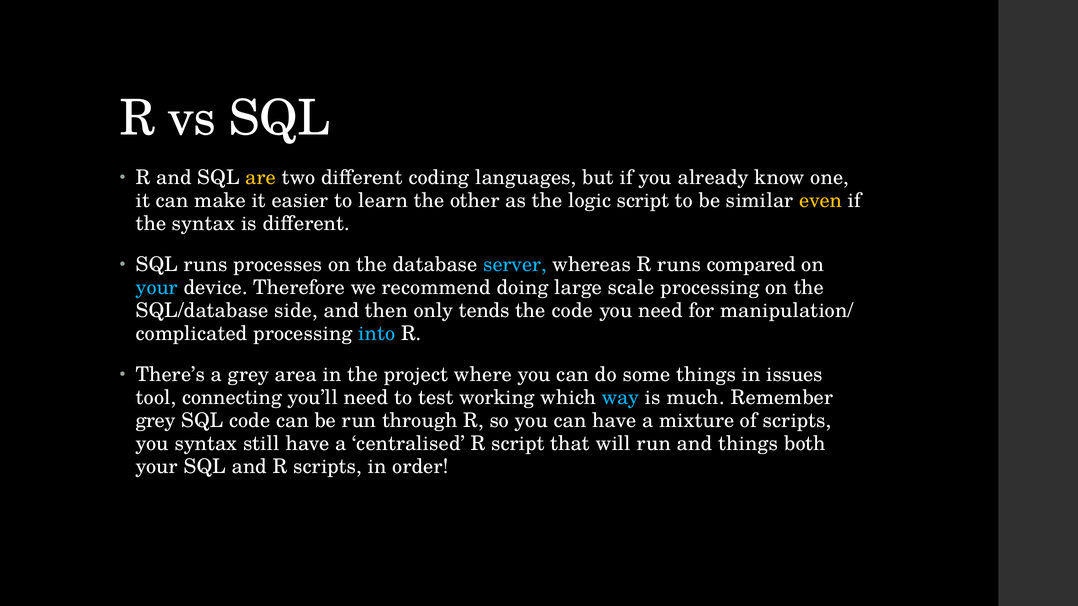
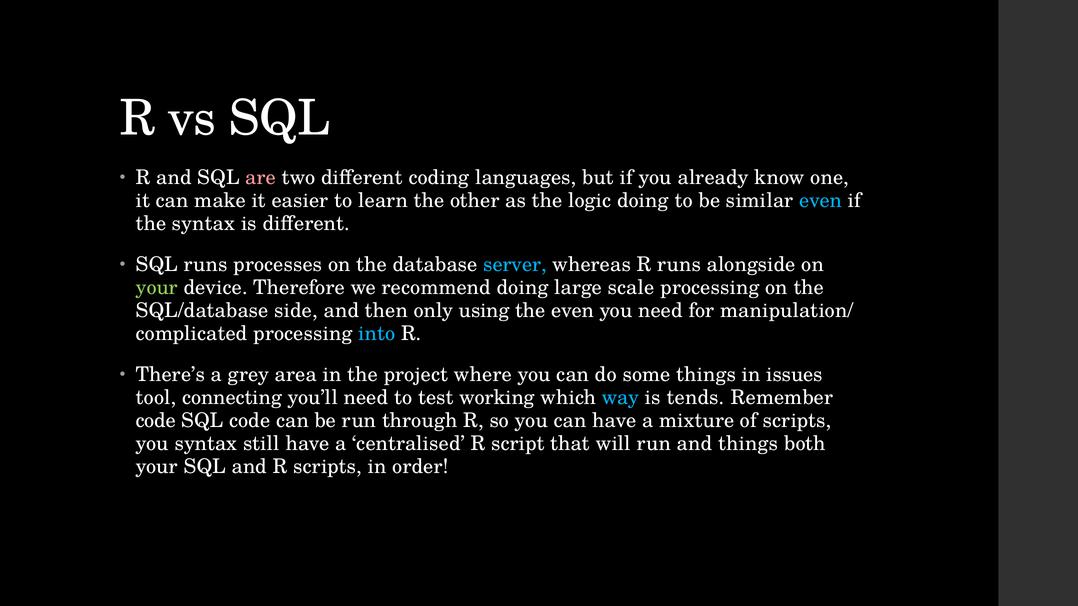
are colour: yellow -> pink (261, 178)
logic script: script -> doing (643, 201)
even colour: yellow -> light blue (821, 201)
compared: compared -> alongside (751, 265)
your colour: light blue -> light green (157, 288)
tends: tends -> using (484, 311)
the code: code -> even (573, 311)
much: much -> tends (696, 398)
grey: grey -> code (156, 421)
